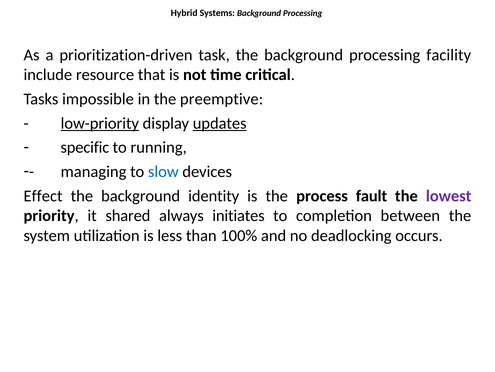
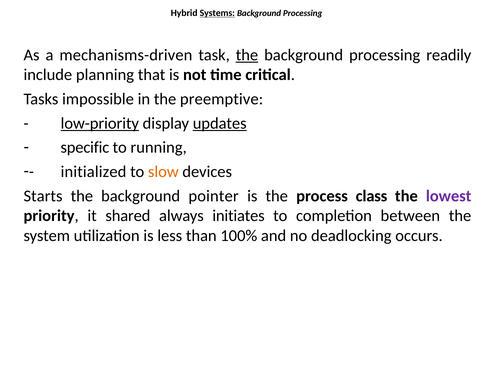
Systems underline: none -> present (217, 13)
prioritization-driven: prioritization-driven -> mechanisms-driven (126, 55)
the underline: none -> present (247, 55)
facility: facility -> readily (449, 55)
resource: resource -> planning (105, 75)
managing: managing -> initialized (93, 171)
slow colour: blue -> orange (163, 171)
Effect: Effect -> Starts (43, 196)
identity: identity -> pointer (214, 196)
fault: fault -> class (372, 196)
